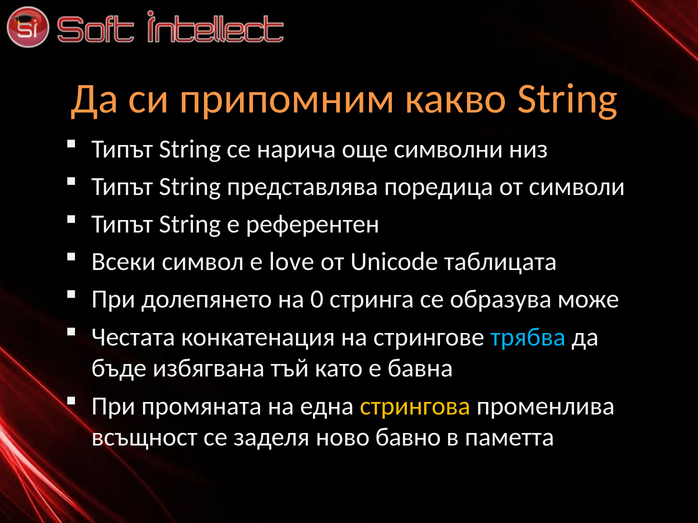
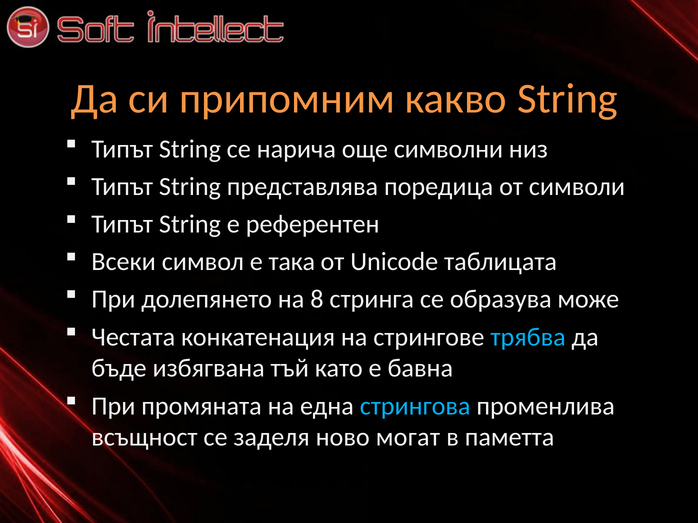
love: love -> така (292, 262)
0: 0 -> 8 (317, 300)
стрингова colour: yellow -> light blue (415, 406)
бавно: бавно -> могат (408, 438)
